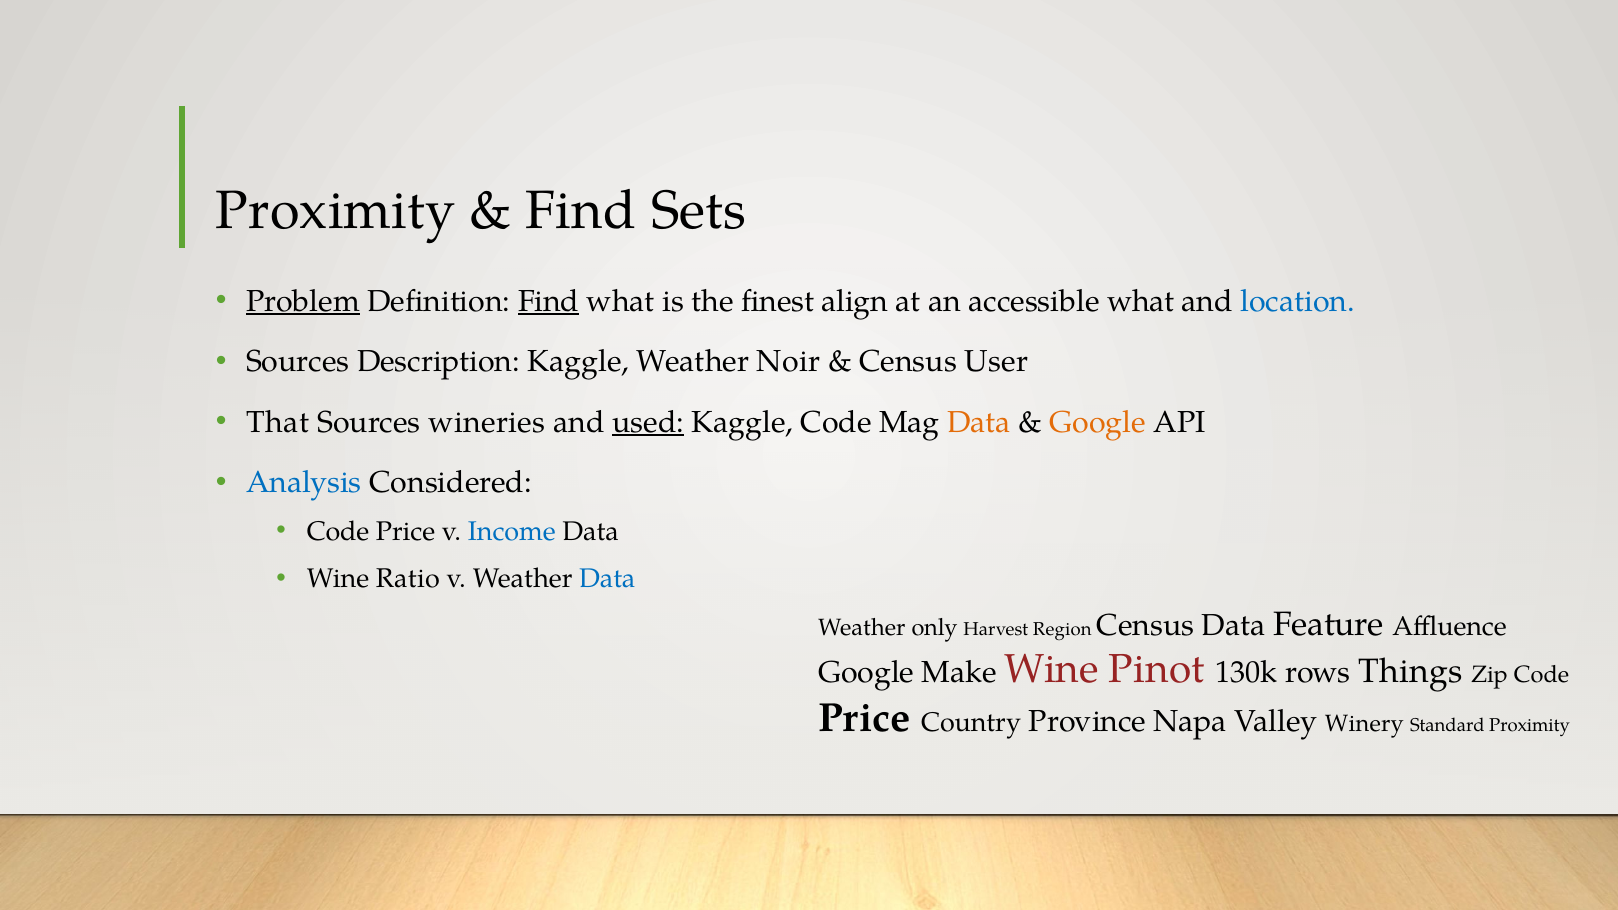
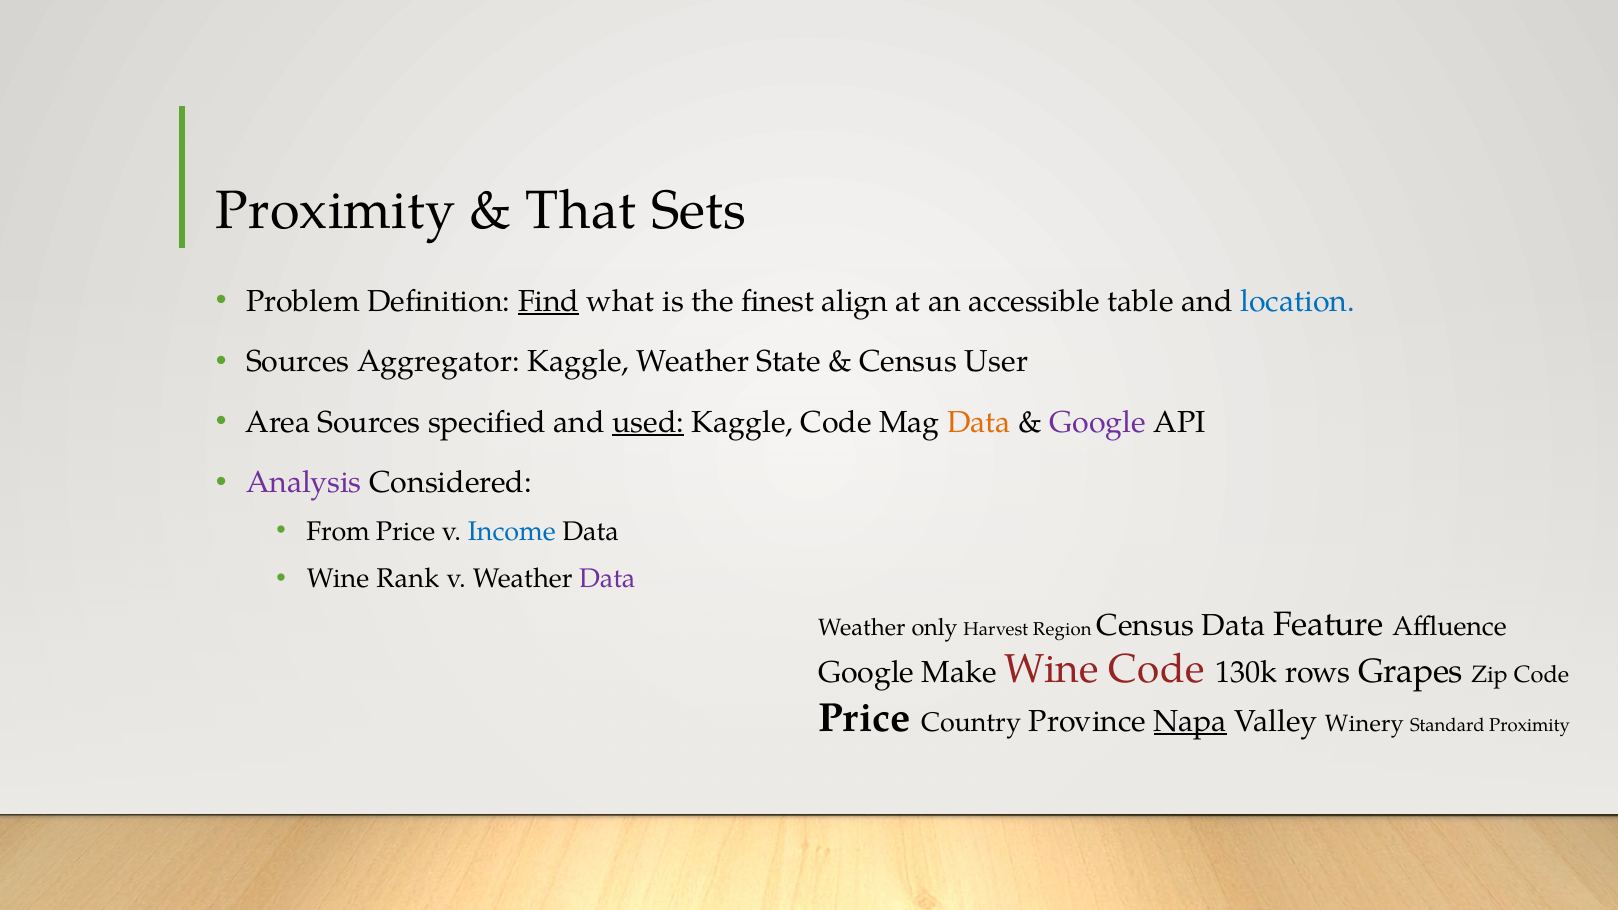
Find: Find -> That (581, 210)
Problem underline: present -> none (303, 301)
accessible what: what -> table (1140, 301)
Description: Description -> Aggregator (438, 362)
Noir: Noir -> State (789, 362)
That: That -> Area (278, 422)
wineries: wineries -> specified (487, 422)
Google colour: orange -> purple (1098, 422)
Analysis colour: blue -> purple (304, 483)
Code: Code -> From (338, 532)
Ratio: Ratio -> Rank (408, 579)
Data colour: blue -> purple (607, 579)
Wine Pinot: Pinot -> Code (1157, 669)
Things: Things -> Grapes (1411, 672)
Napa underline: none -> present (1190, 721)
